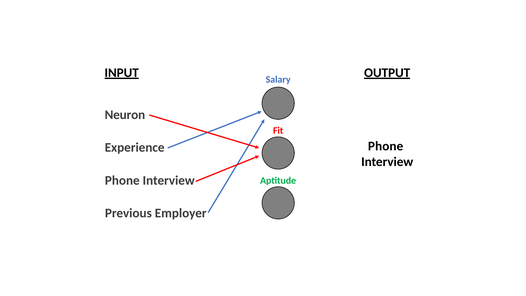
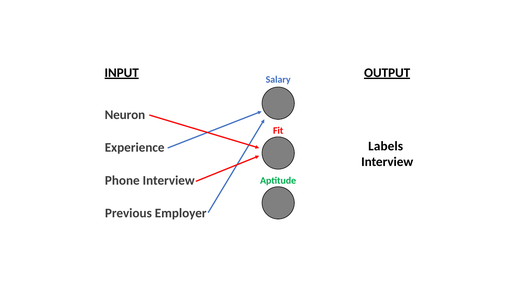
Phone: Phone -> Labels (386, 146)
